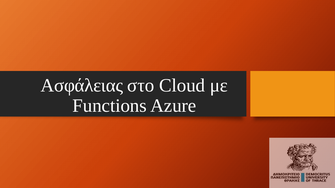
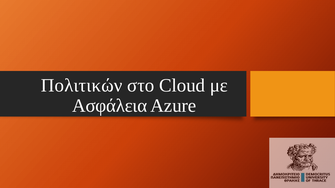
Ασφάλειας: Ασφάλειας -> Πολιτικών (82, 86)
Functions: Functions -> Ασφάλεια (110, 106)
